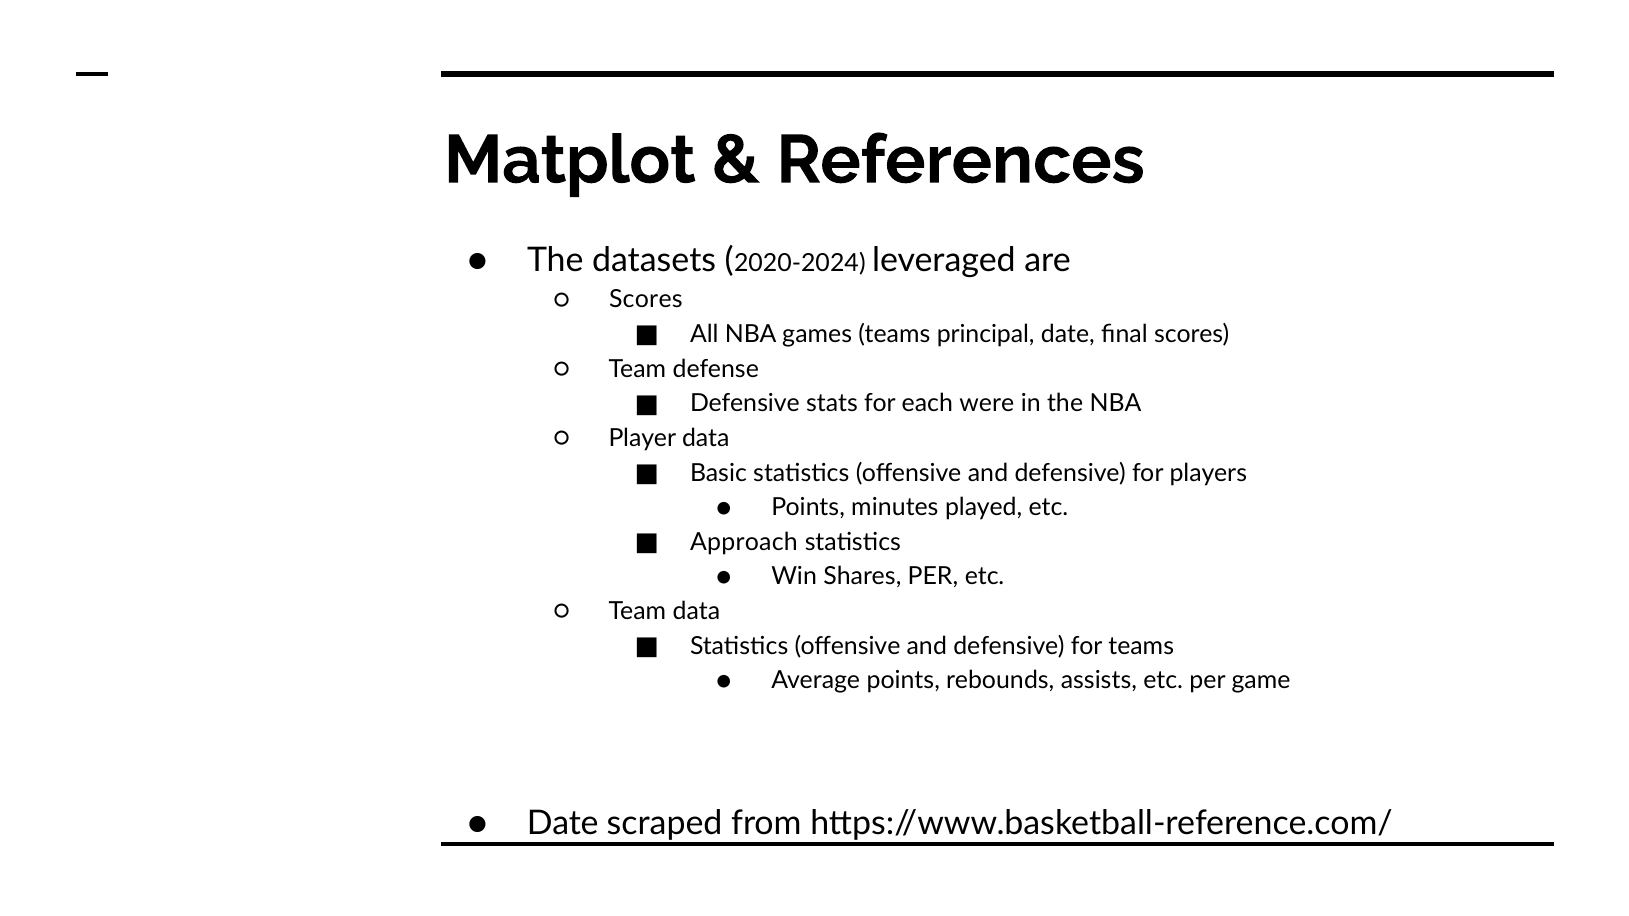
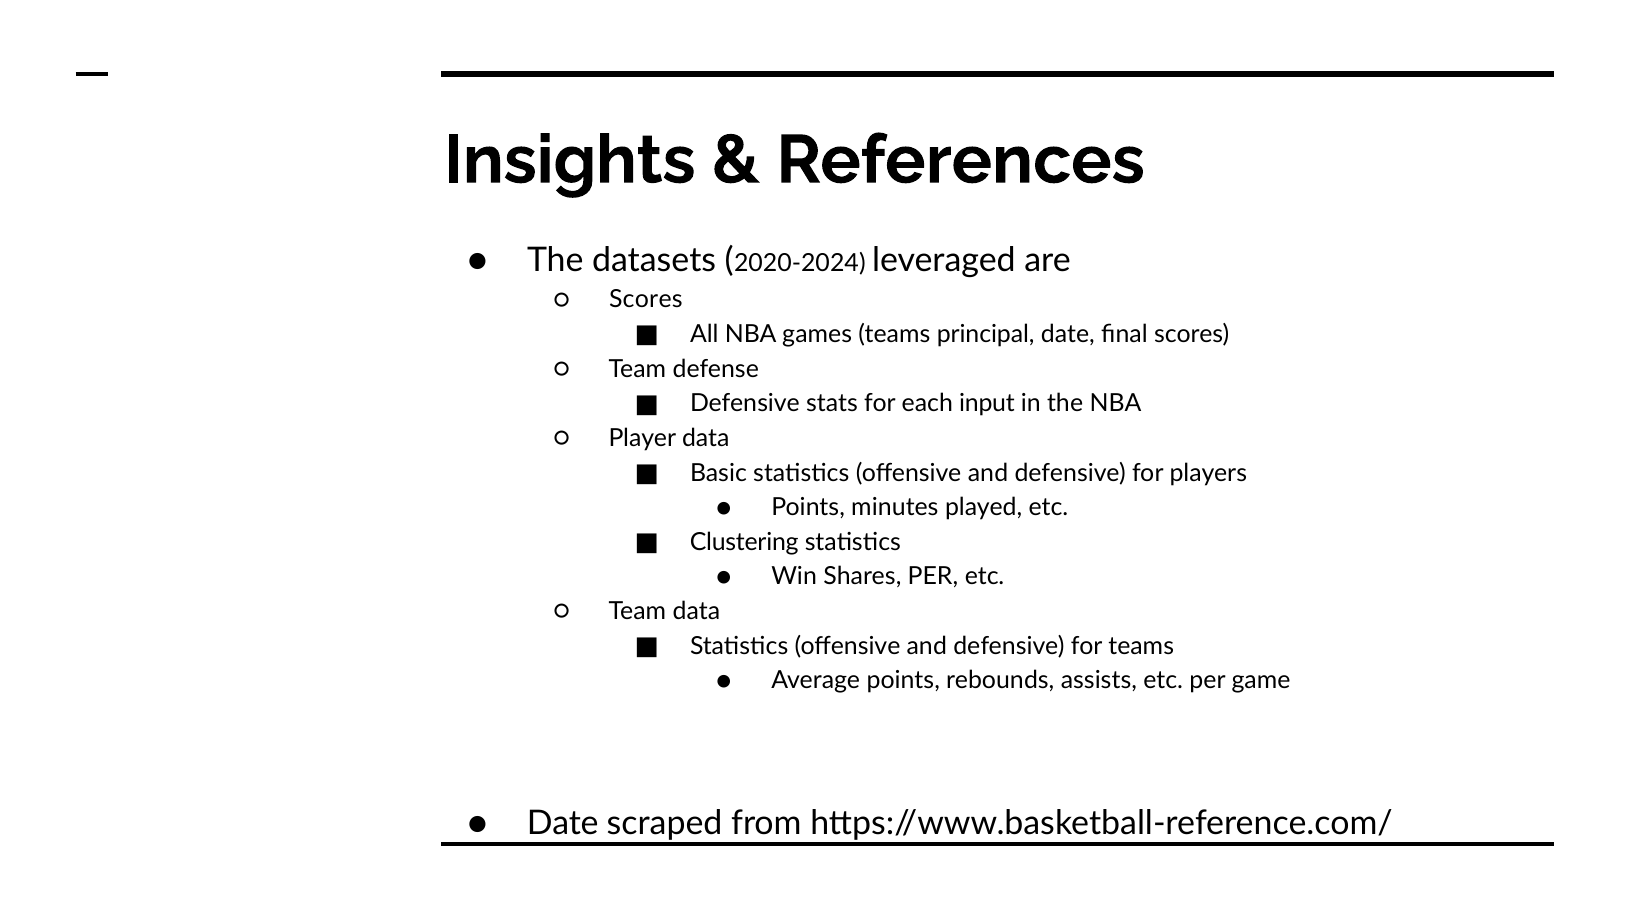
Matplot: Matplot -> Insights (570, 160)
were: were -> input (987, 404)
Approach: Approach -> Clustering (744, 542)
